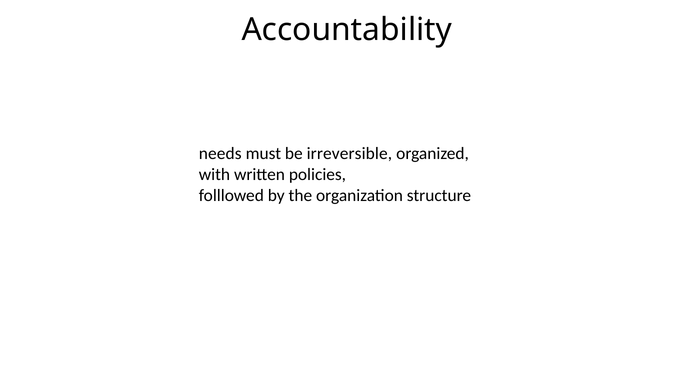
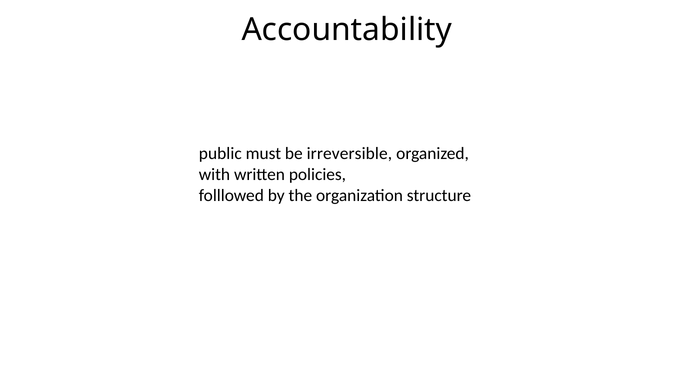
needs: needs -> public (220, 154)
